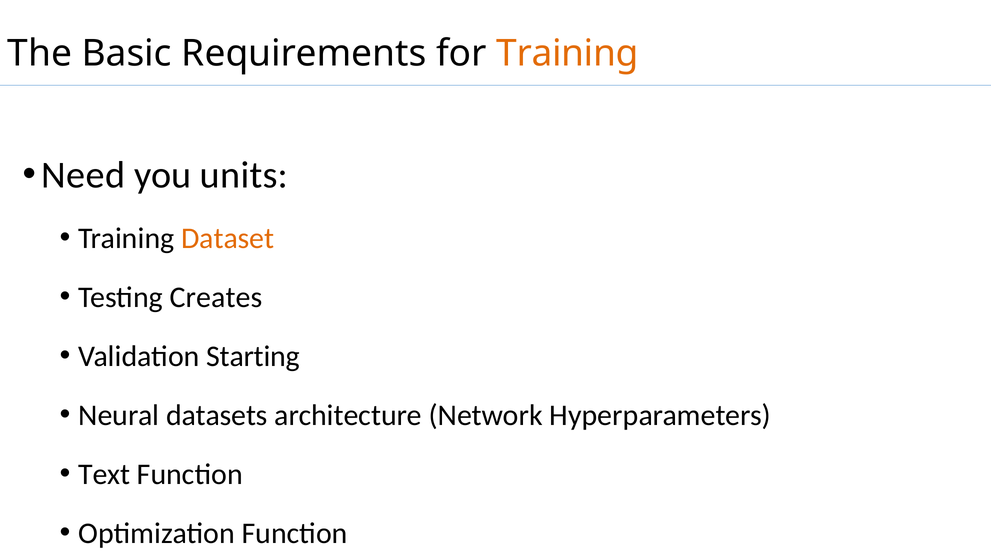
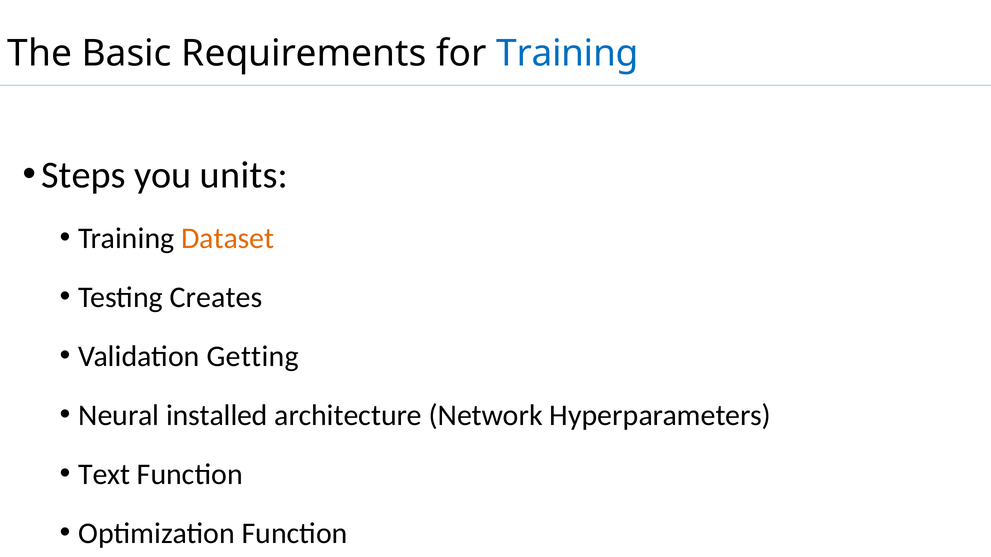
Training colour: orange -> blue (567, 54)
Need: Need -> Steps (83, 175)
Starting: Starting -> Getting (253, 357)
datasets: datasets -> installed (217, 416)
